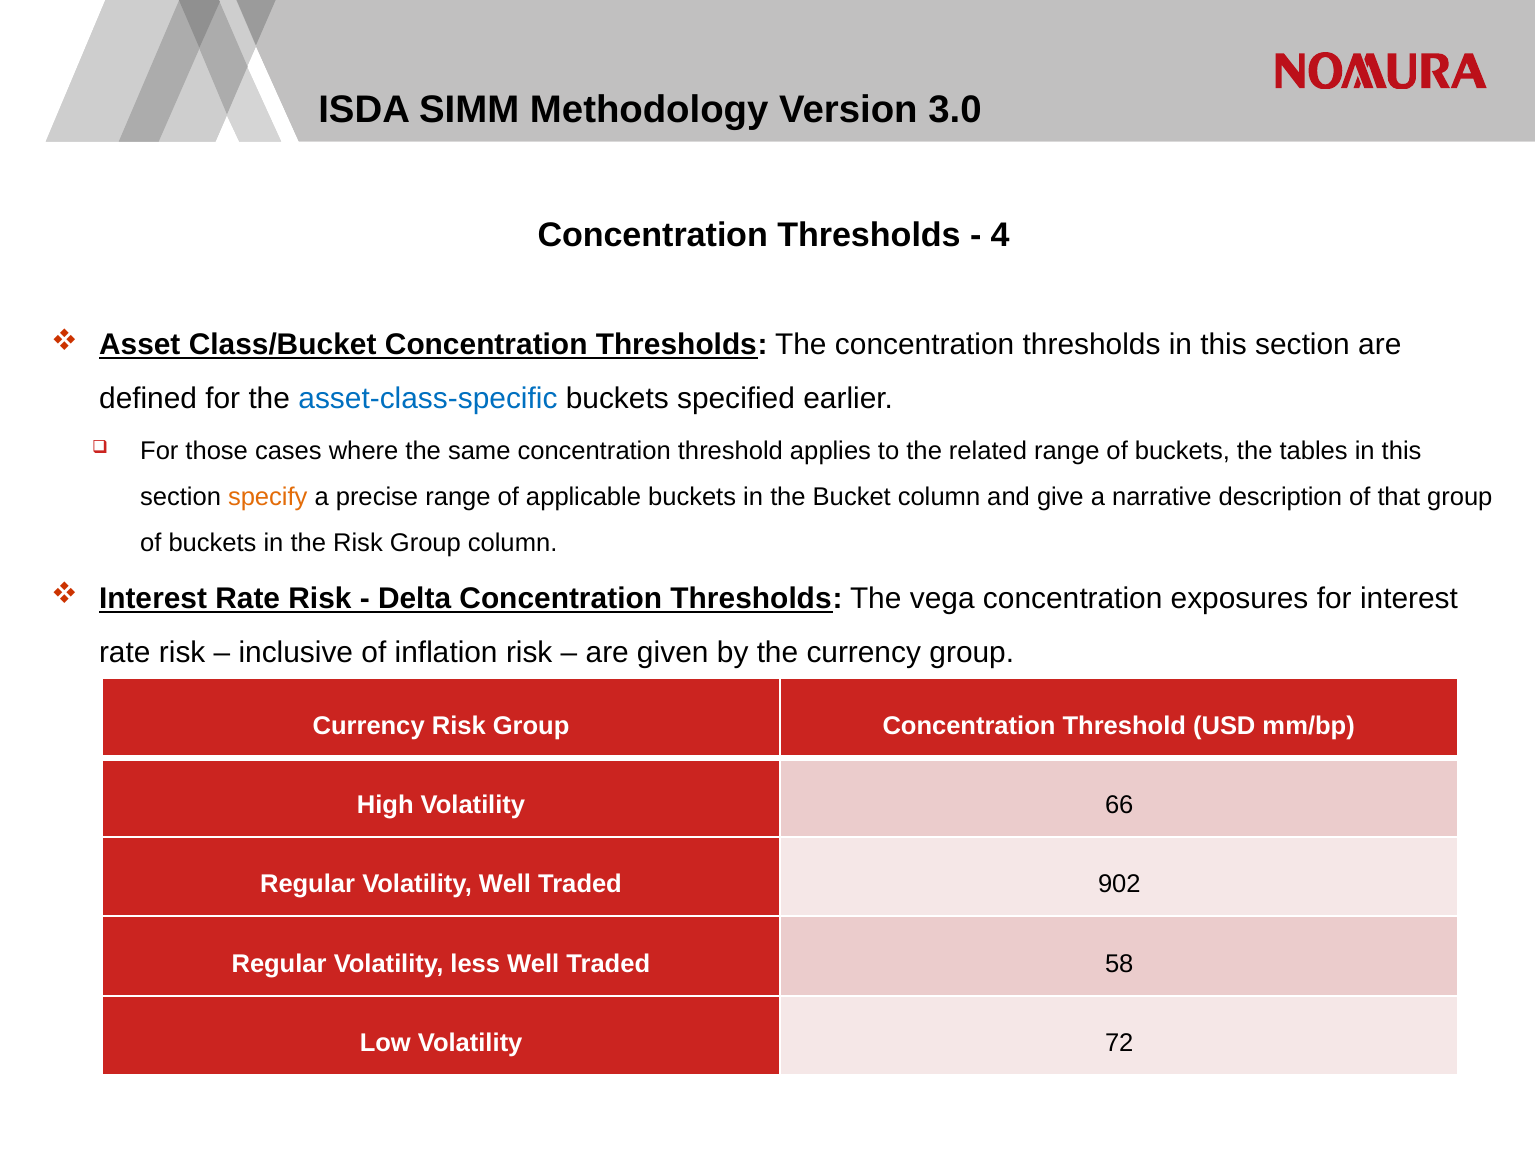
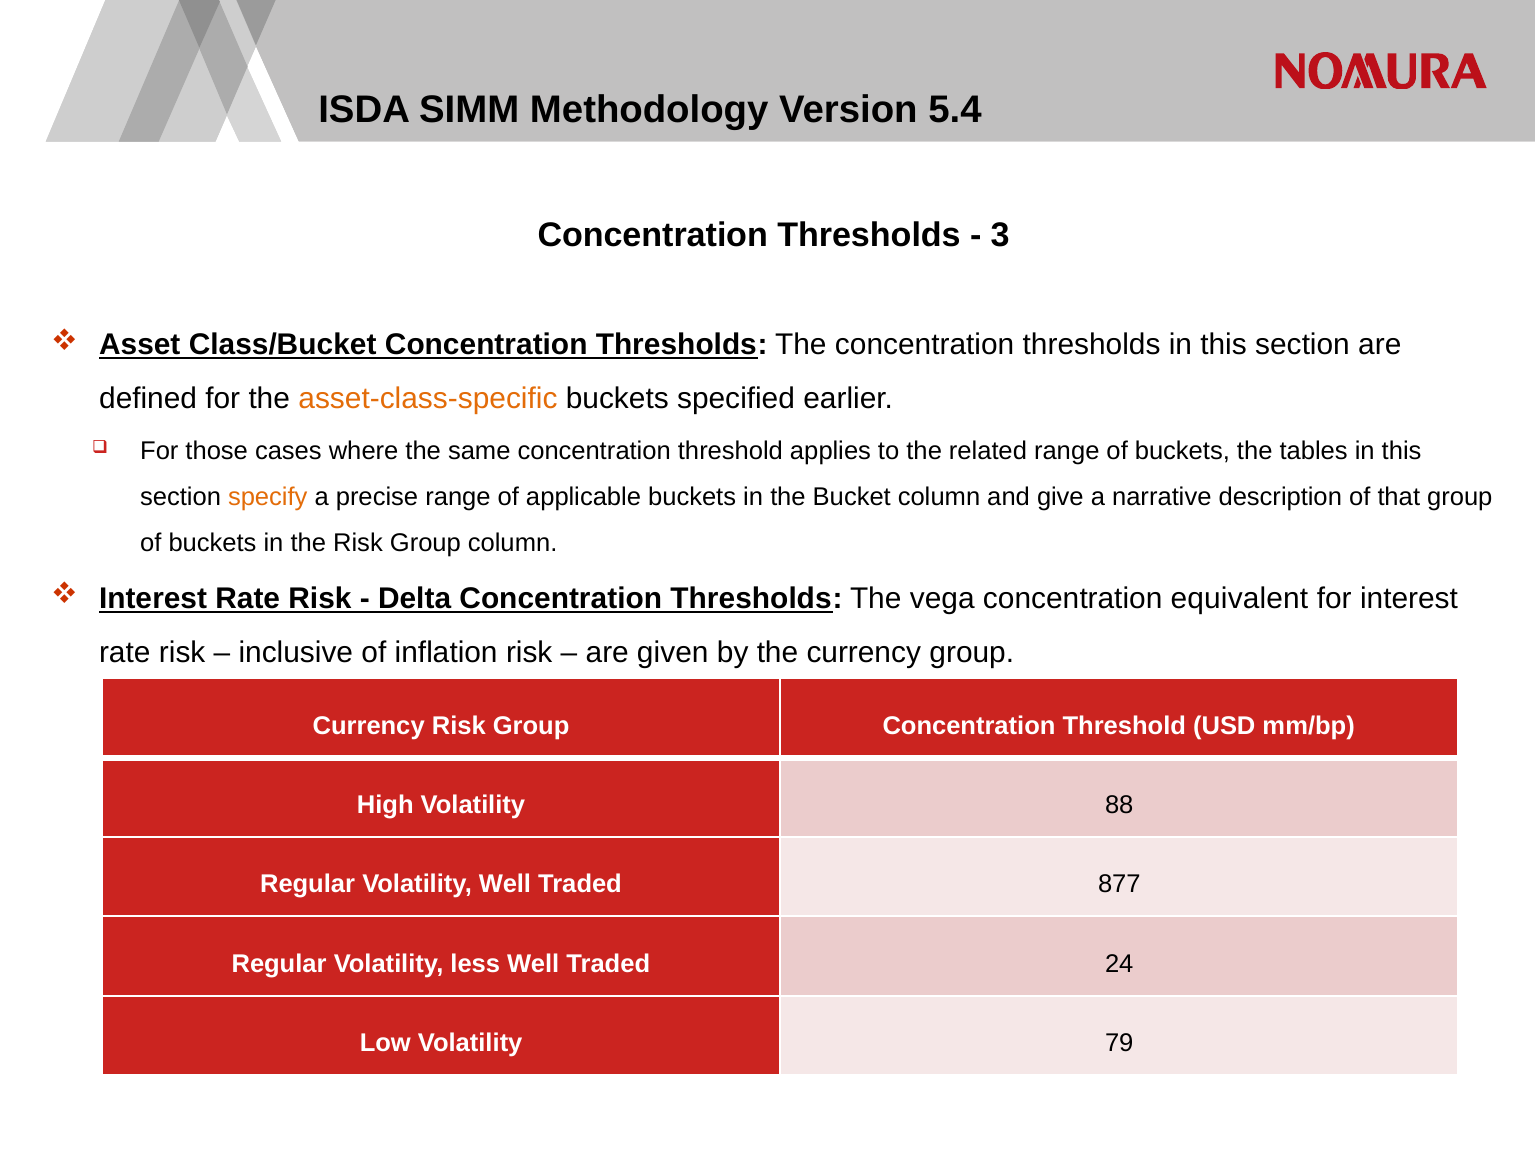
3.0: 3.0 -> 5.4 (955, 110)
4: 4 -> 3 (1000, 235)
asset-class-specific colour: blue -> orange (428, 399)
exposures: exposures -> equivalent (1239, 598)
66: 66 -> 88 (1119, 805)
902: 902 -> 877 (1119, 884)
58: 58 -> 24 (1119, 963)
72: 72 -> 79 (1119, 1042)
